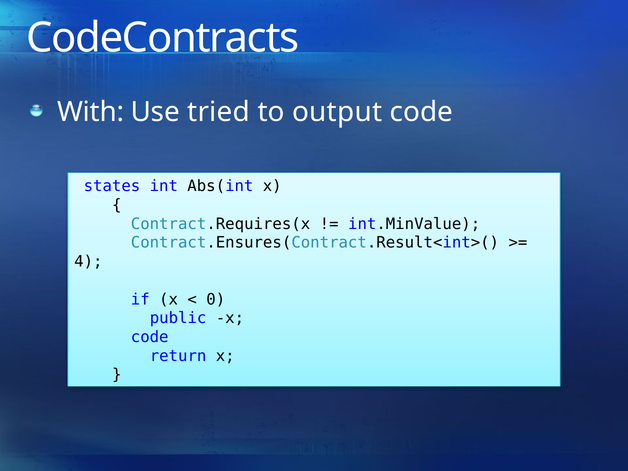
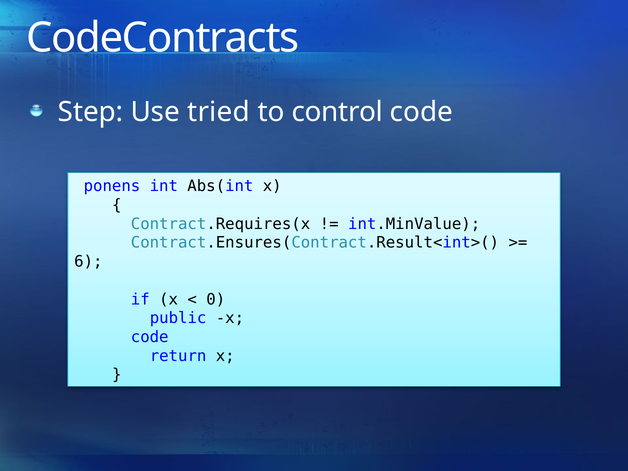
With: With -> Step (91, 112)
output: output -> control (337, 112)
states: states -> ponens (112, 186)
4: 4 -> 6 (88, 262)
